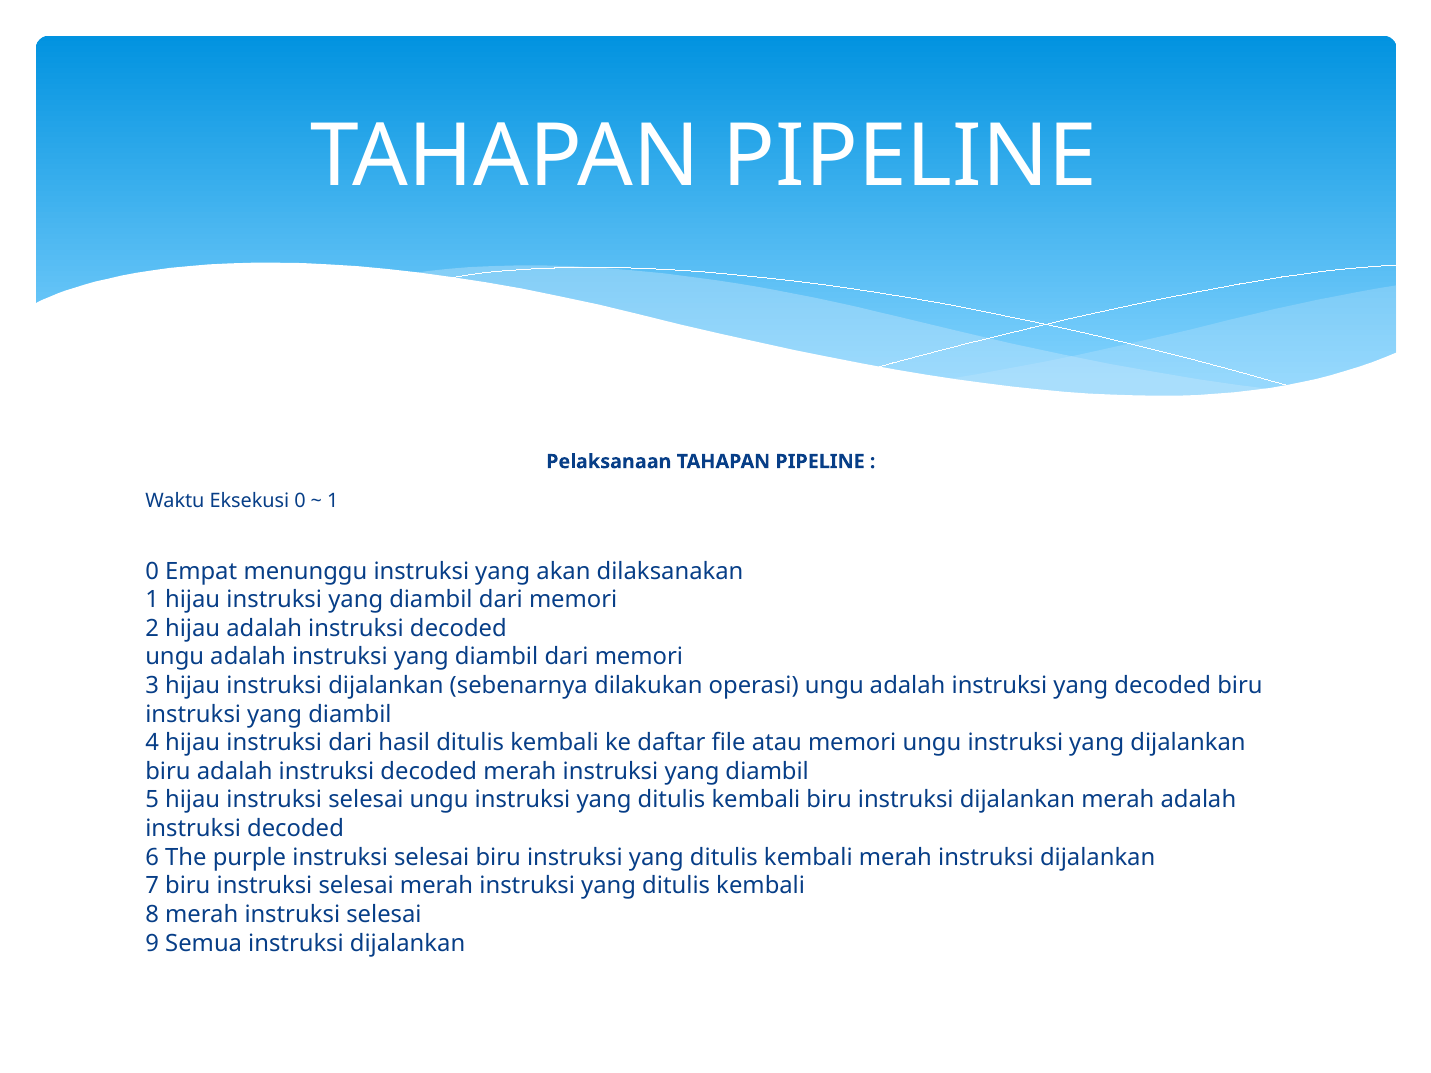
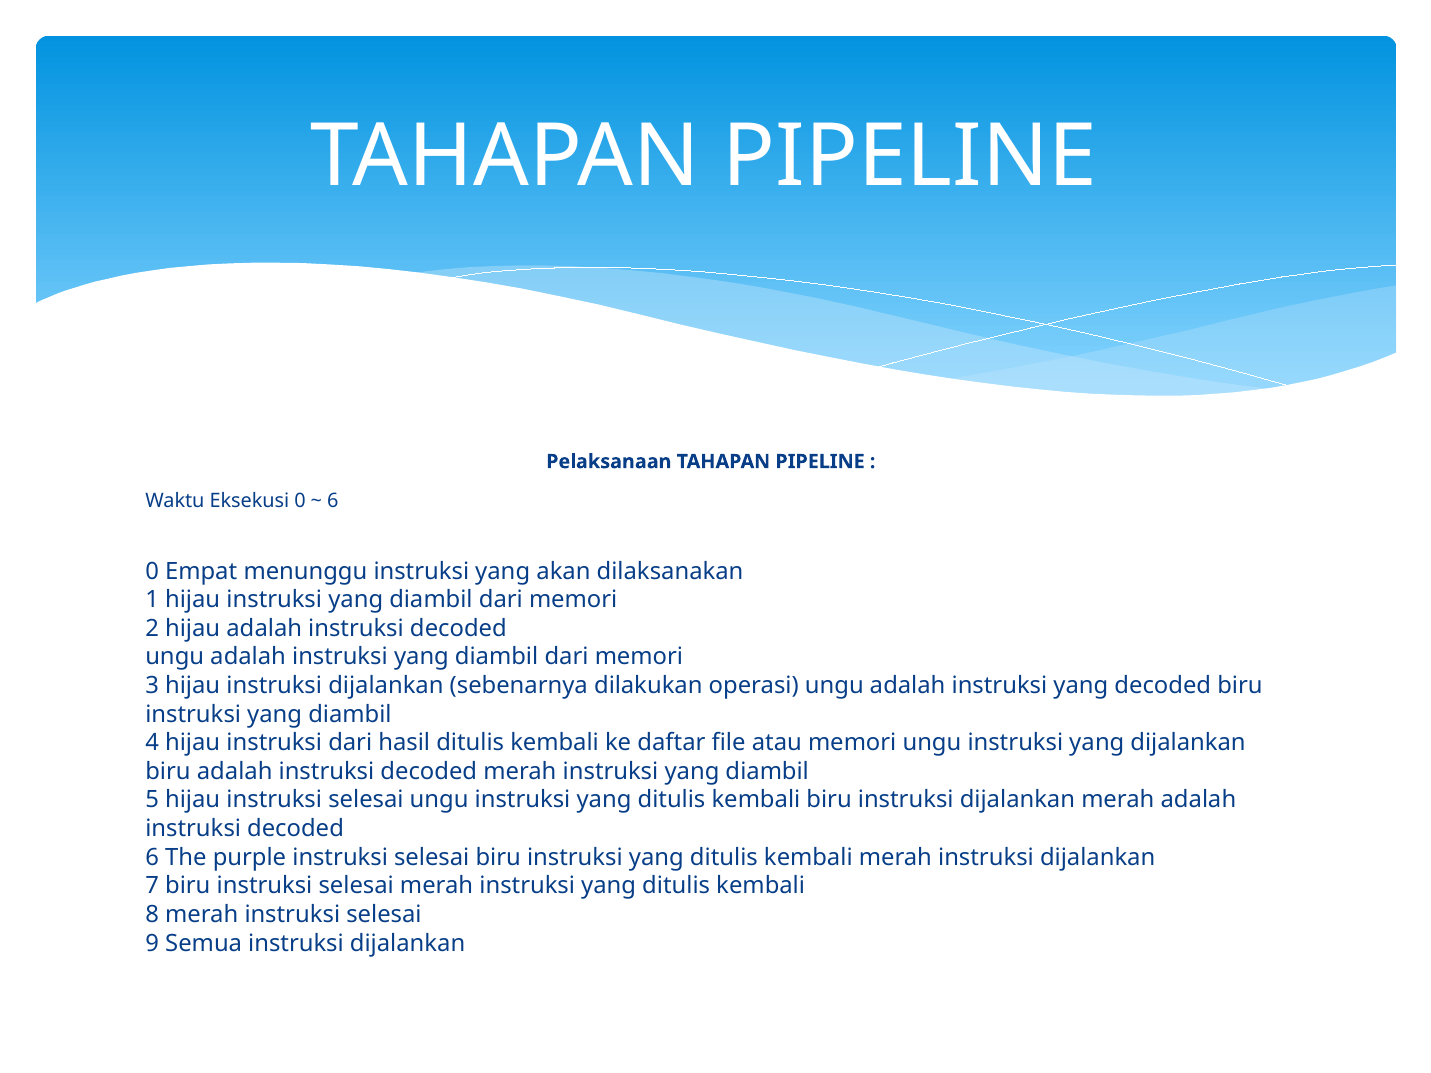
1: 1 -> 6 (333, 501)
